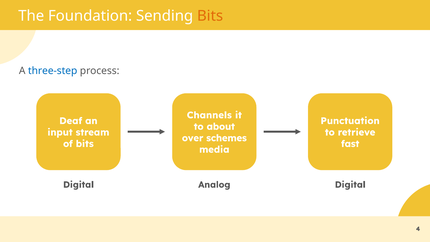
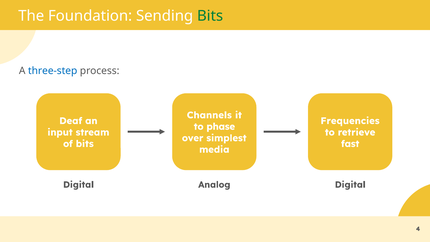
Bits colour: orange -> green (210, 16)
Punctuation: Punctuation -> Frequencies (350, 121)
about: about -> phase (221, 127)
schemes: schemes -> simplest (226, 138)
